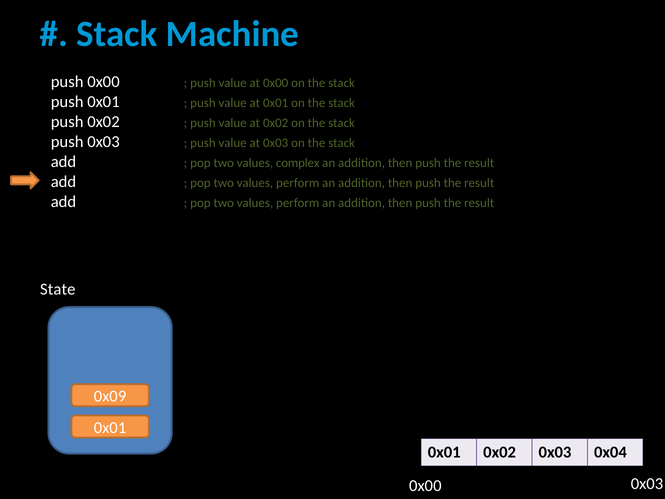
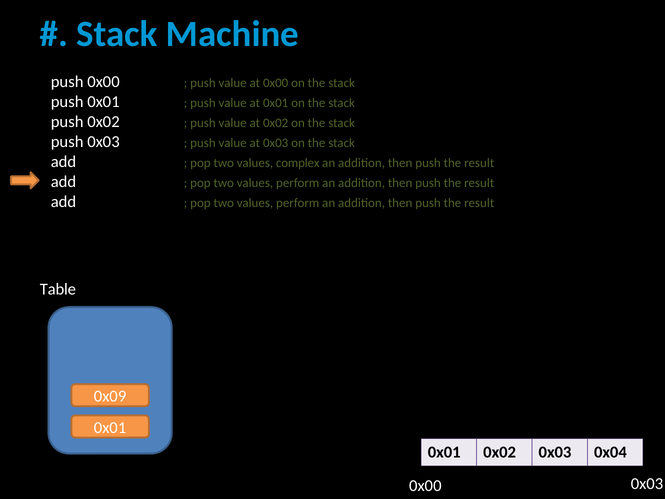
State: State -> Table (58, 289)
